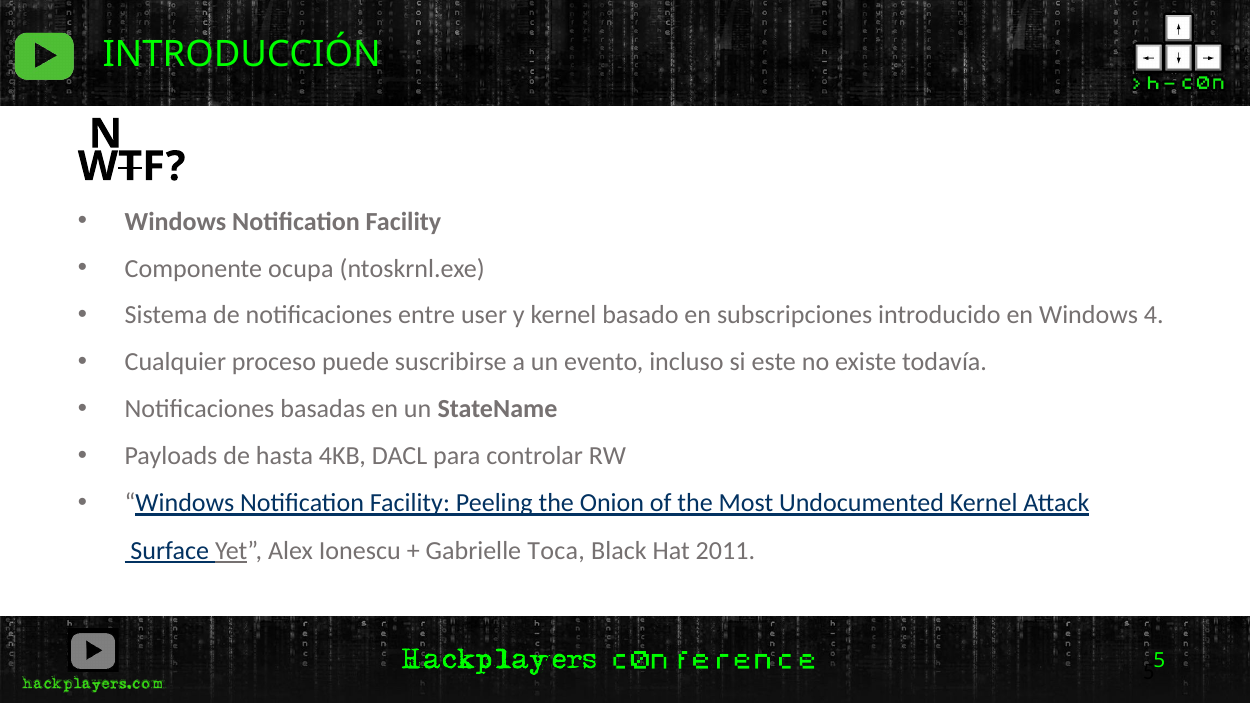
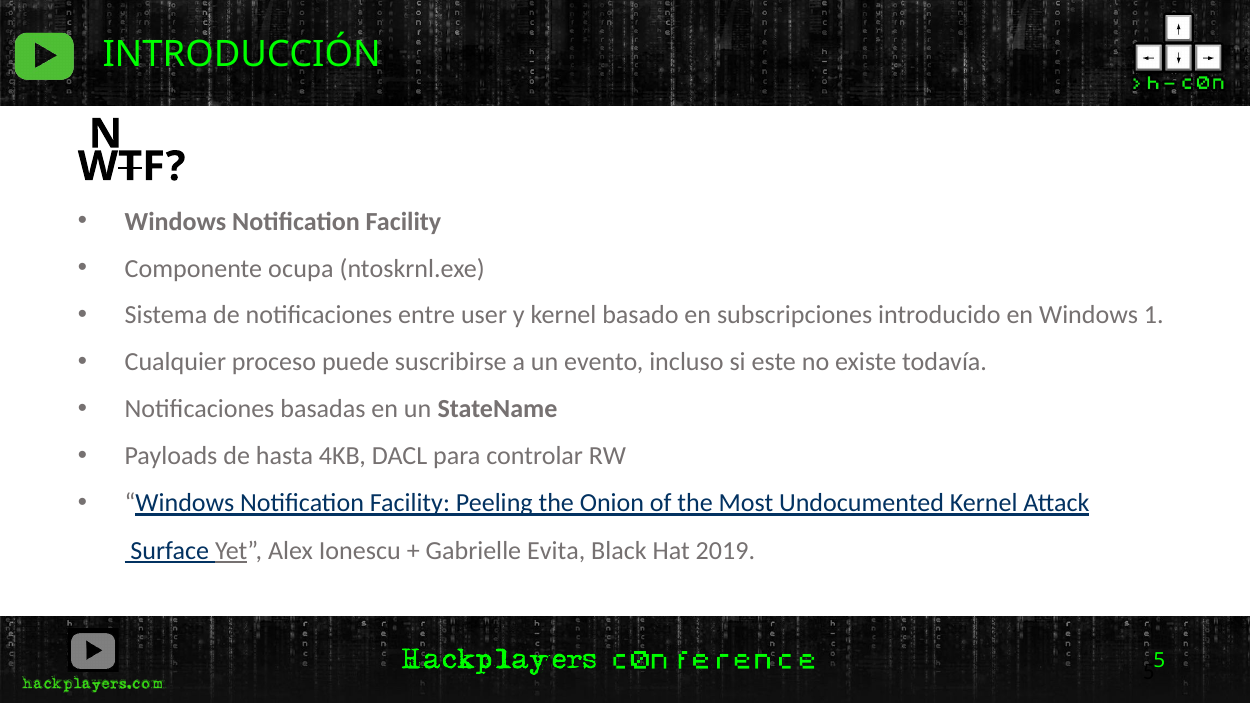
4: 4 -> 1 (1154, 315)
Toca: Toca -> Evita (556, 551)
2011: 2011 -> 2019 (725, 551)
